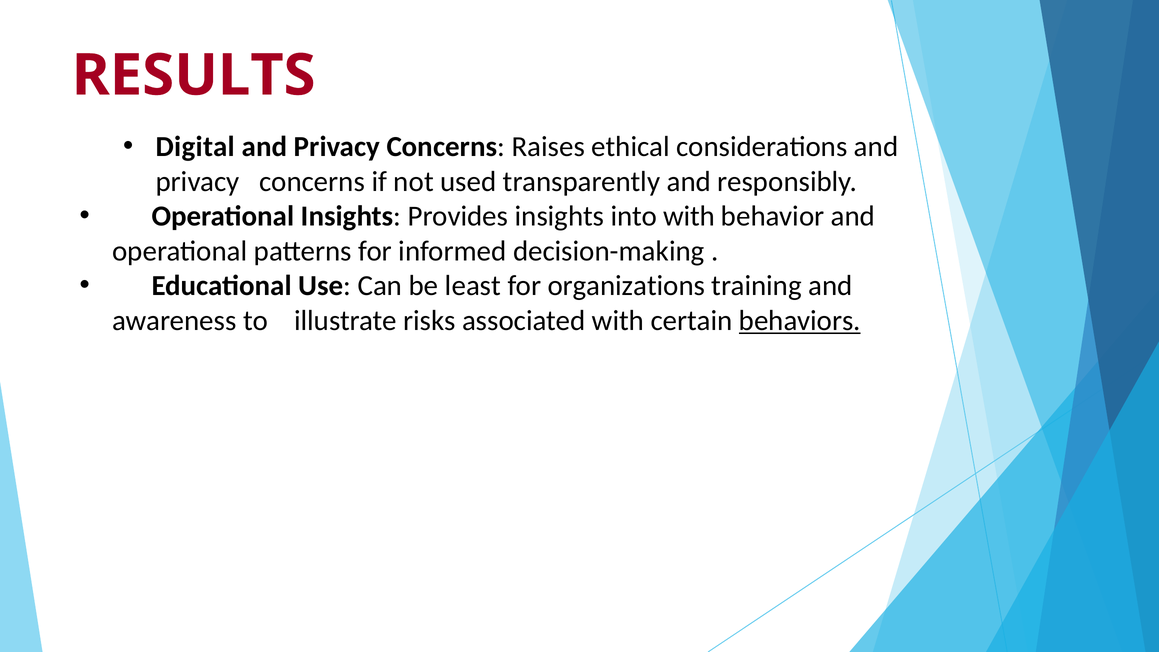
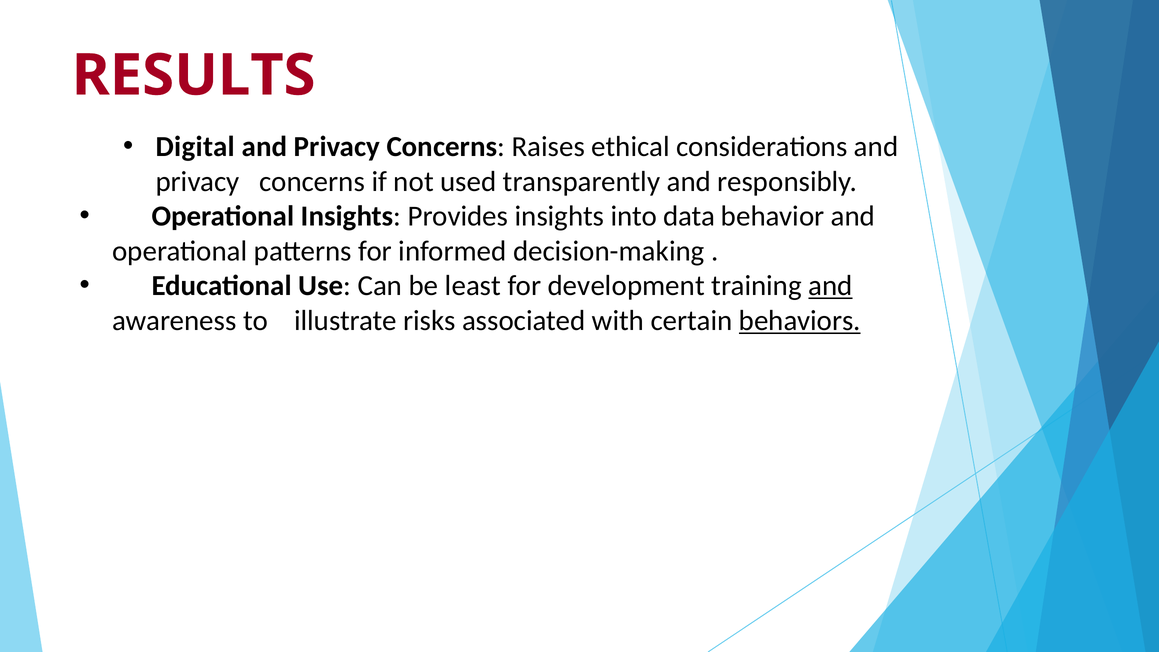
into with: with -> data (689, 216)
organizations: organizations -> development (626, 286)
and underline: none -> present (831, 286)
